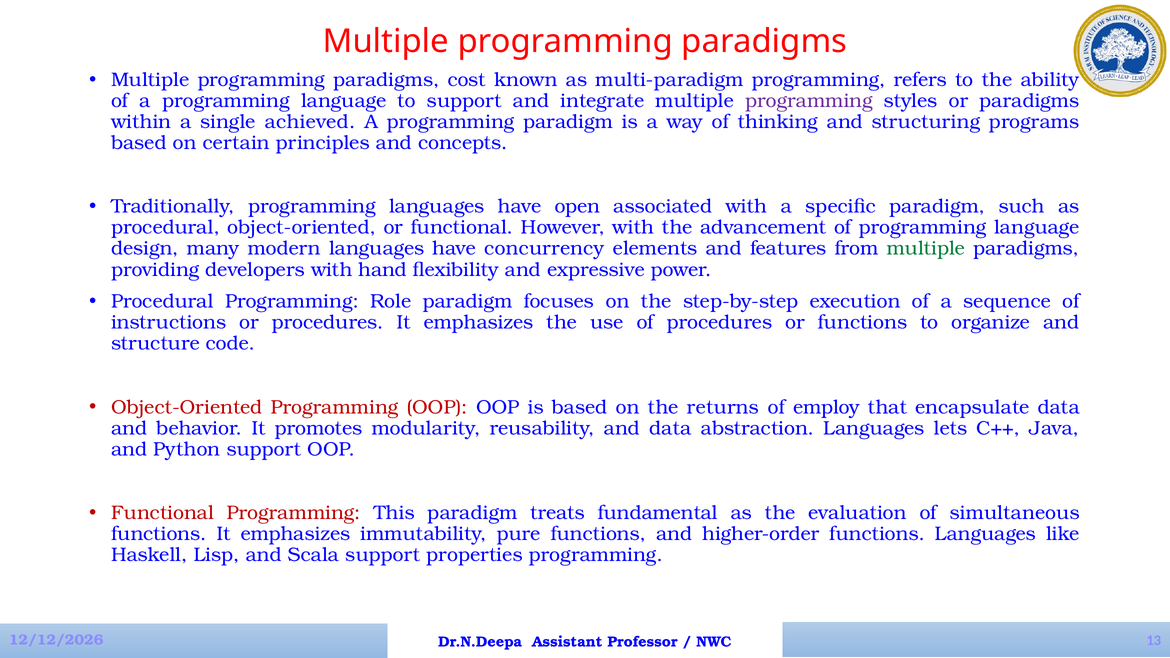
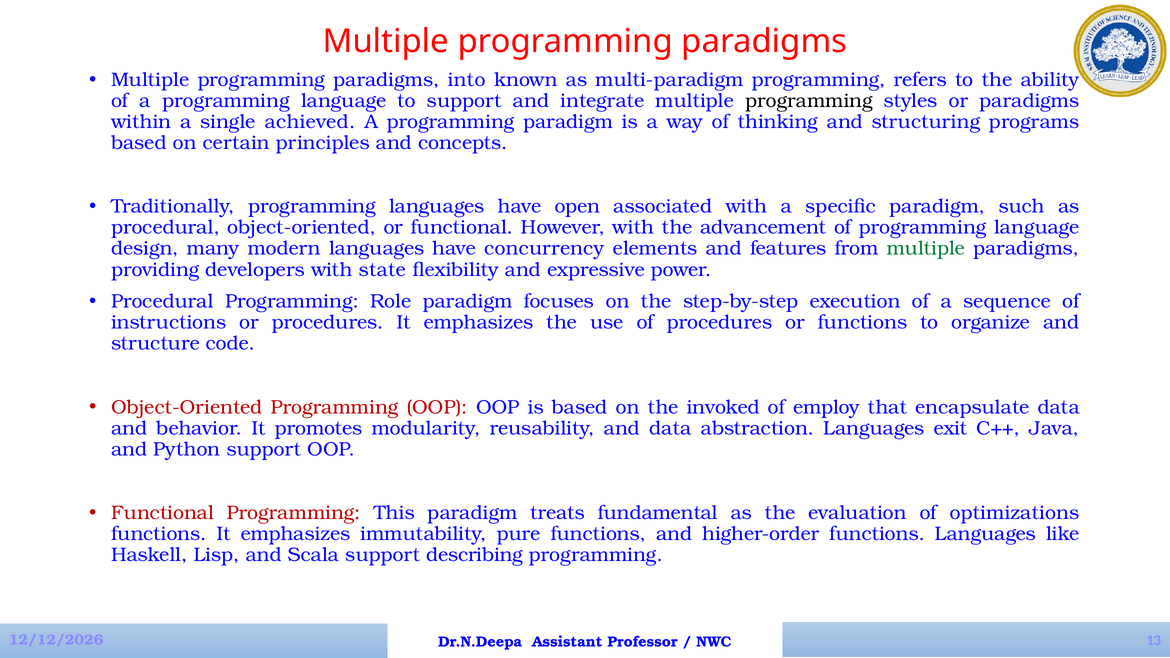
cost: cost -> into (467, 80)
programming colour: purple -> black (809, 101)
hand: hand -> state (382, 270)
returns: returns -> invoked (723, 407)
lets: lets -> exit (951, 428)
simultaneous: simultaneous -> optimizations (1015, 513)
properties: properties -> describing (475, 555)
